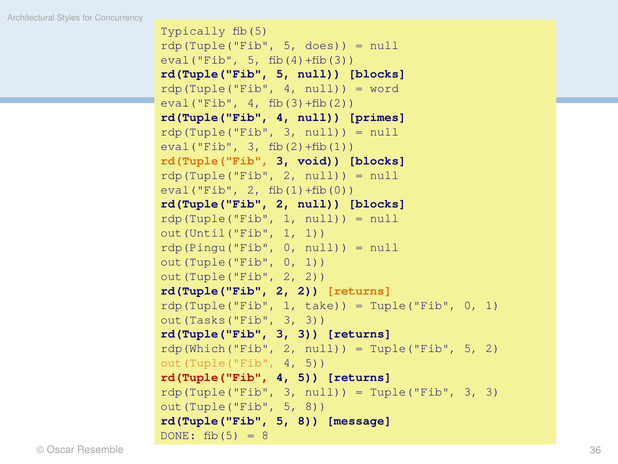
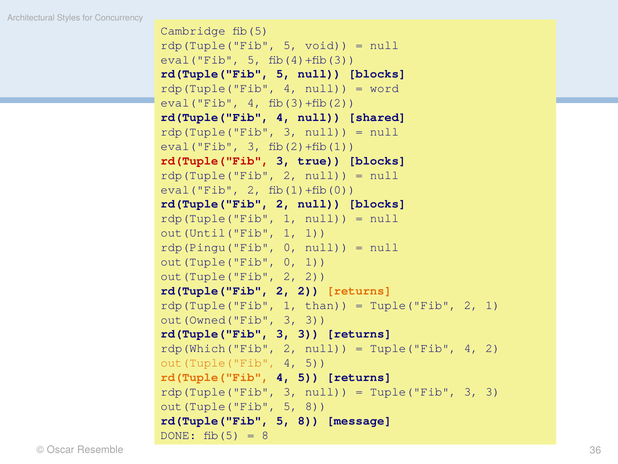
Typically: Typically -> Cambridge (193, 31)
does: does -> void (327, 45)
primes: primes -> shared (377, 117)
rd(Tuple("Fib colour: orange -> red (215, 160)
void: void -> true (319, 160)
take: take -> than (327, 305)
Tuple("Fib 0: 0 -> 2 (471, 305)
out(Tasks("Fib: out(Tasks("Fib -> out(Owned("Fib (218, 319)
Tuple("Fib 5: 5 -> 4 (471, 348)
rd(Tuple("Fib colour: red -> orange (215, 377)
